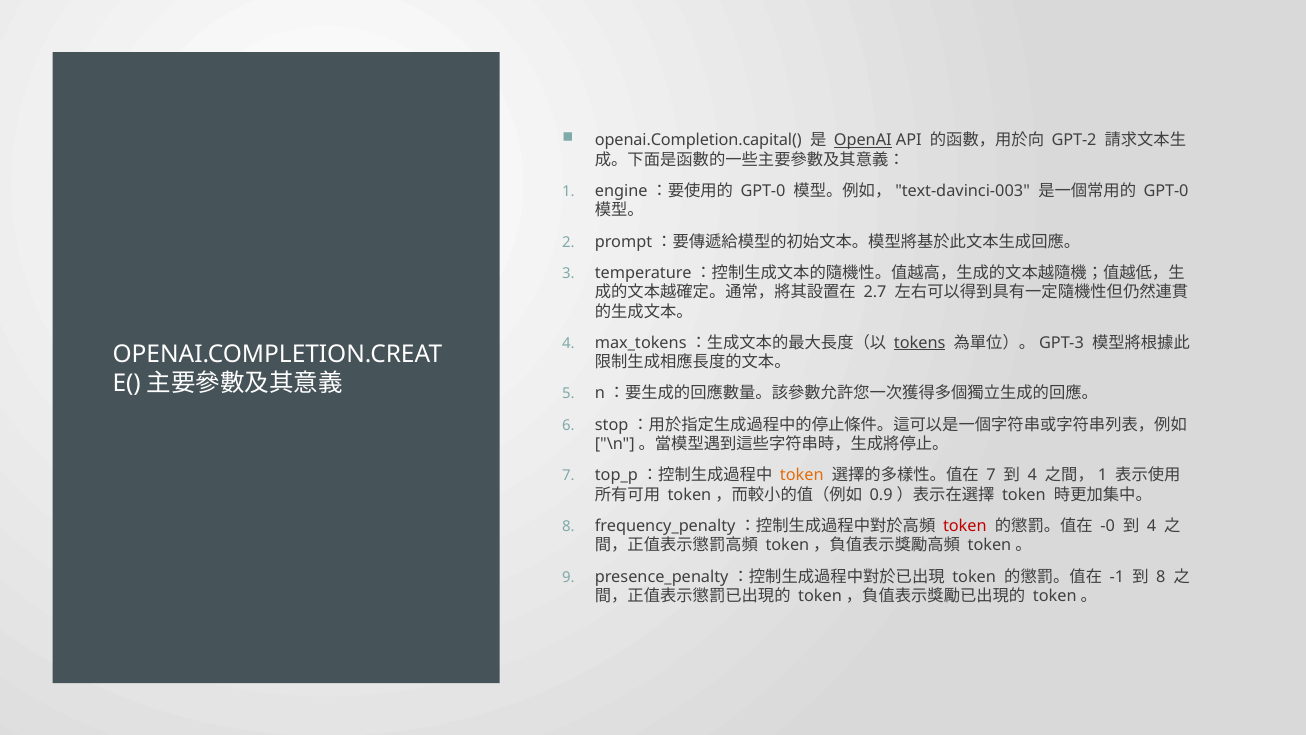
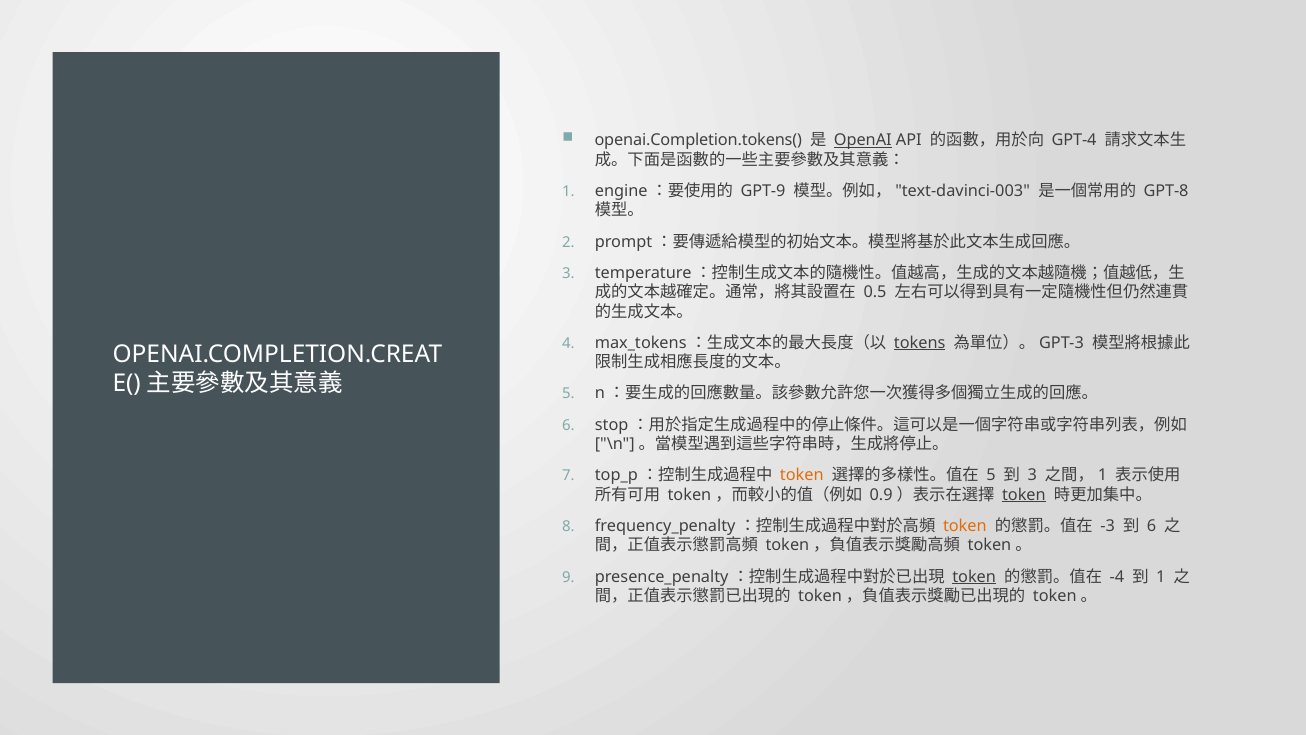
openai.Completion.capital(: openai.Completion.capital( -> openai.Completion.tokens( (698, 140)
GPT-2: GPT-2 -> GPT-4 (1074, 140)
GPT-0: GPT-0 -> GPT-9 (763, 191)
GPT-0: GPT-0 -> GPT-8 (1166, 191)
2.7: 2.7 -> 0.5 (875, 292)
7: 7 -> 5 (991, 475)
4: 4 -> 3 (1032, 475)
token underline: none -> present (1024, 495)
token colour: red -> orange (965, 526)
-0: -0 -> -3 (1108, 526)
4: 4 -> 6 (1151, 526)
token underline: none -> present (974, 576)
-1: -1 -> -4 (1117, 576)
8: 8 -> 1 (1161, 576)
